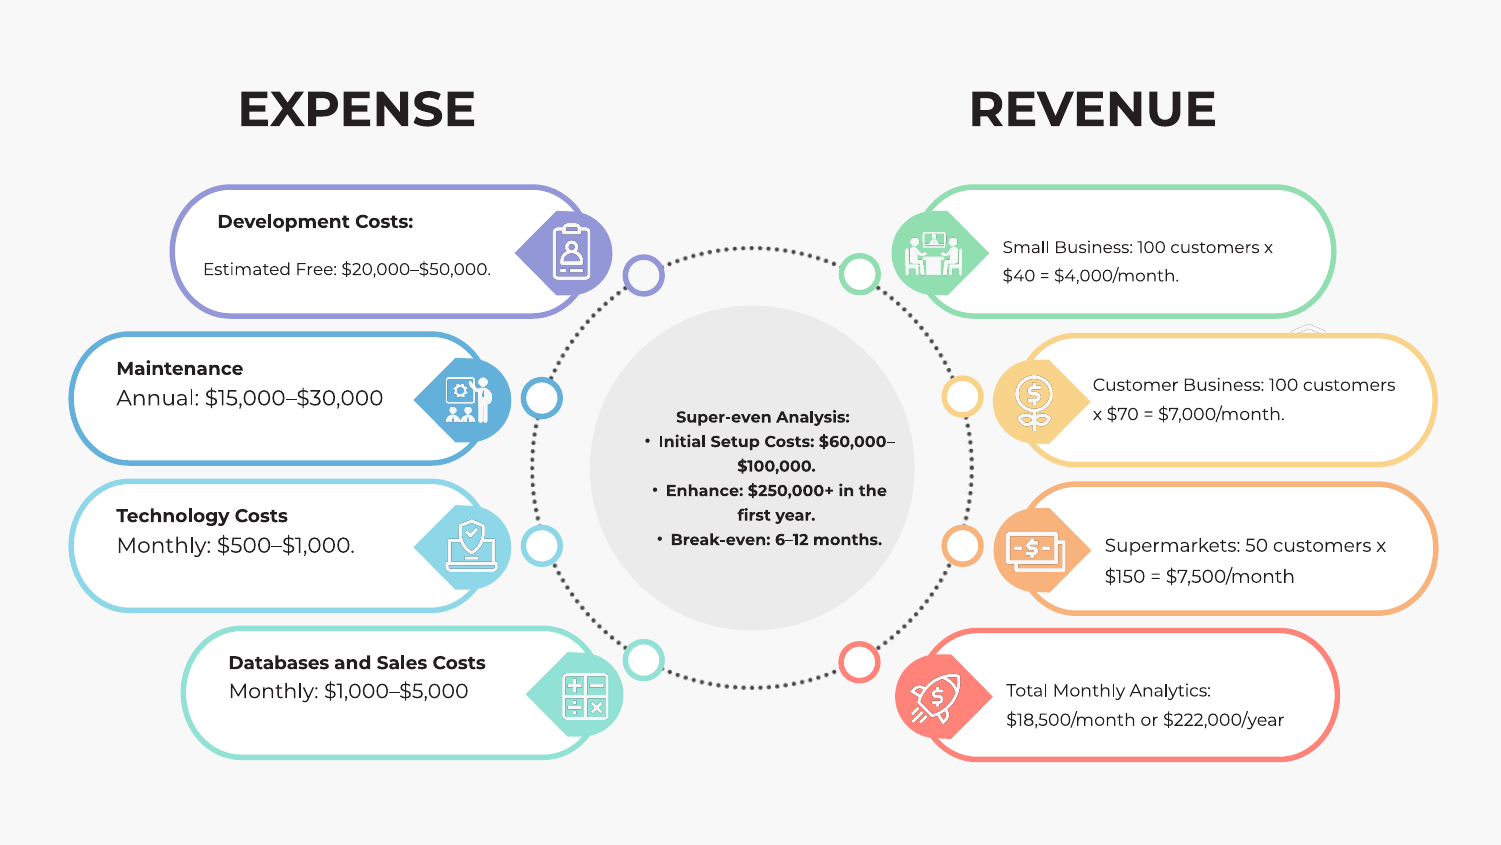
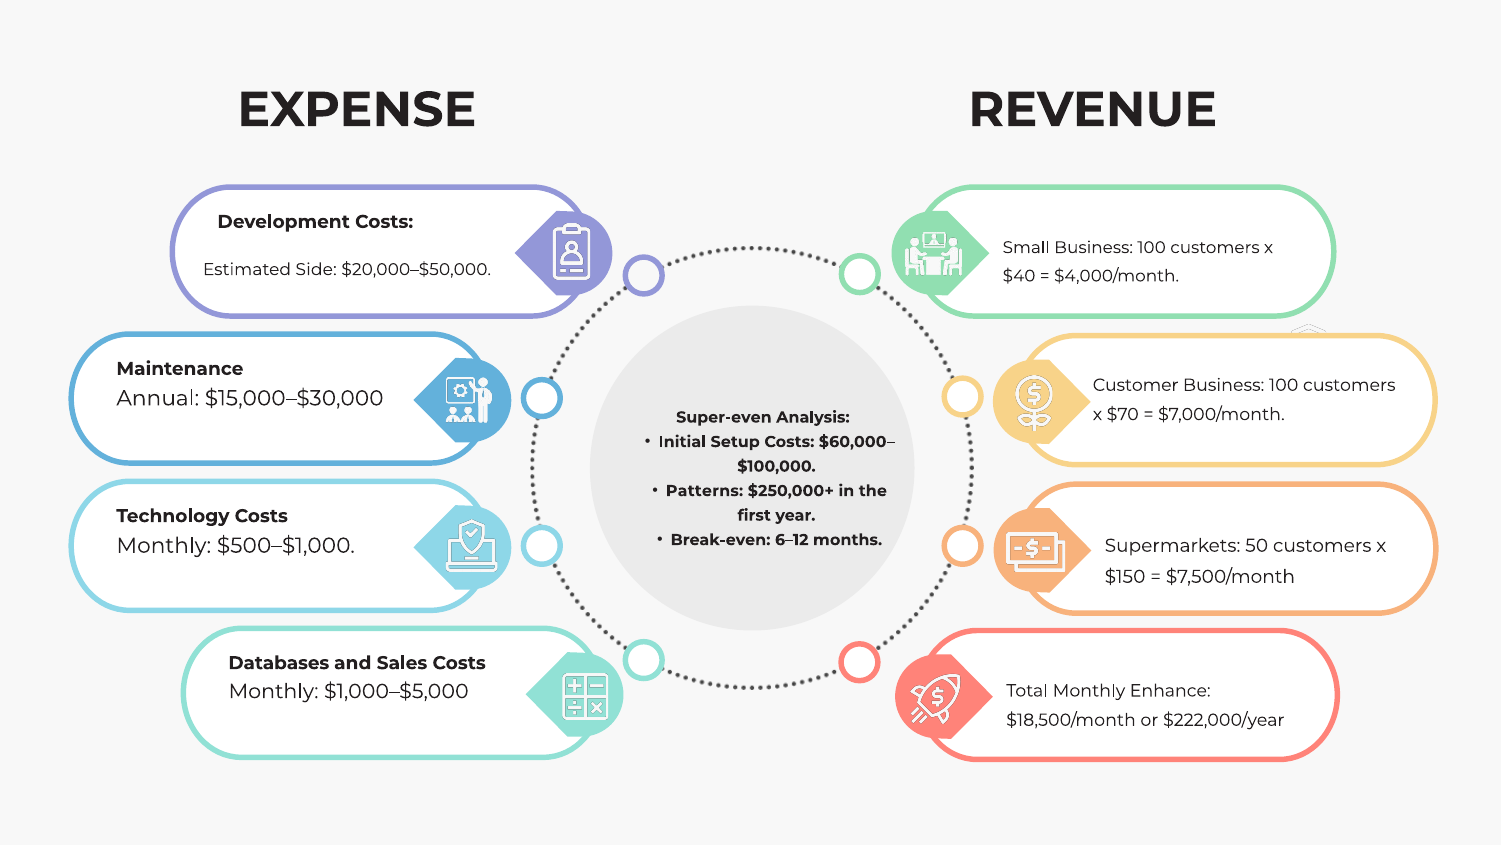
Free: Free -> Side (316, 269)
Enhance: Enhance -> Patterns (704, 490)
Analytics: Analytics -> Enhance (1170, 690)
